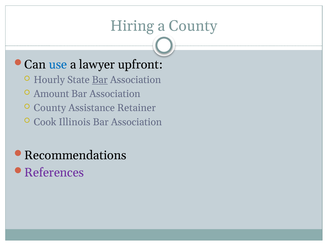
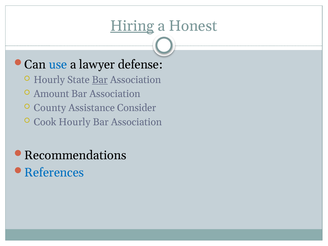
Hiring underline: none -> present (132, 26)
a County: County -> Honest (193, 26)
upfront: upfront -> defense (140, 65)
Retainer: Retainer -> Consider (137, 108)
Cook Illinois: Illinois -> Hourly (75, 122)
References colour: purple -> blue (54, 172)
